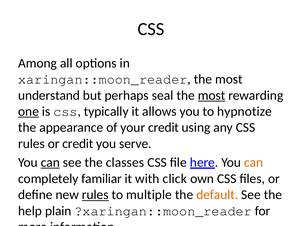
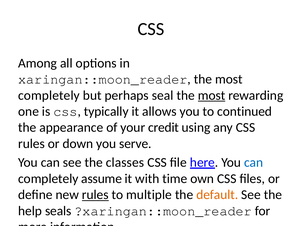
understand: understand -> completely (49, 96)
one underline: present -> none (29, 112)
hypnotize: hypnotize -> continued (245, 112)
or credit: credit -> down (78, 144)
can underline: present -> none (50, 163)
can colour: orange -> blue (254, 163)
familiar: familiar -> assume (102, 179)
click: click -> time (175, 179)
plain: plain -> seals (58, 211)
